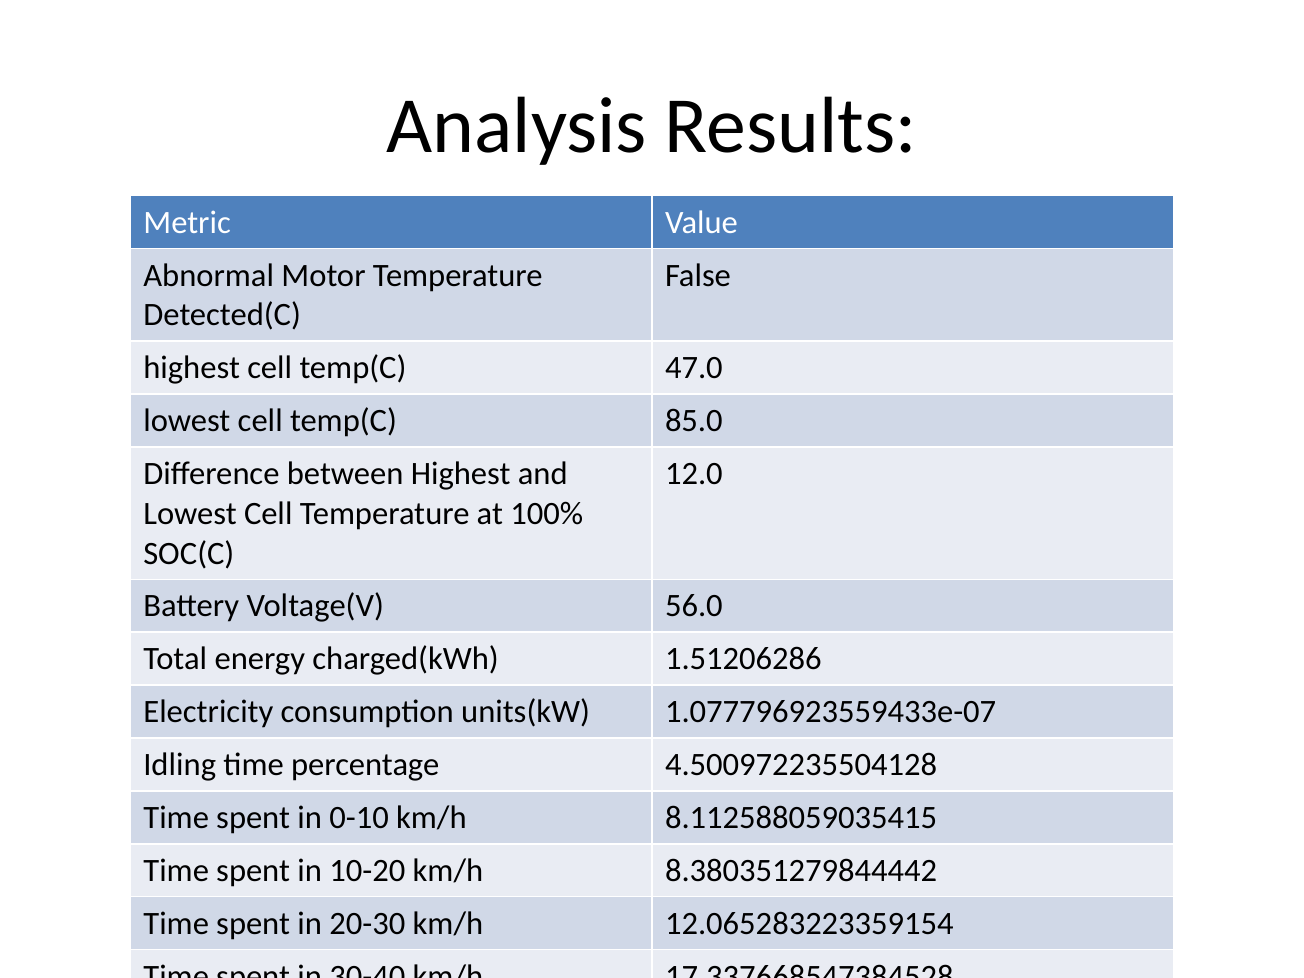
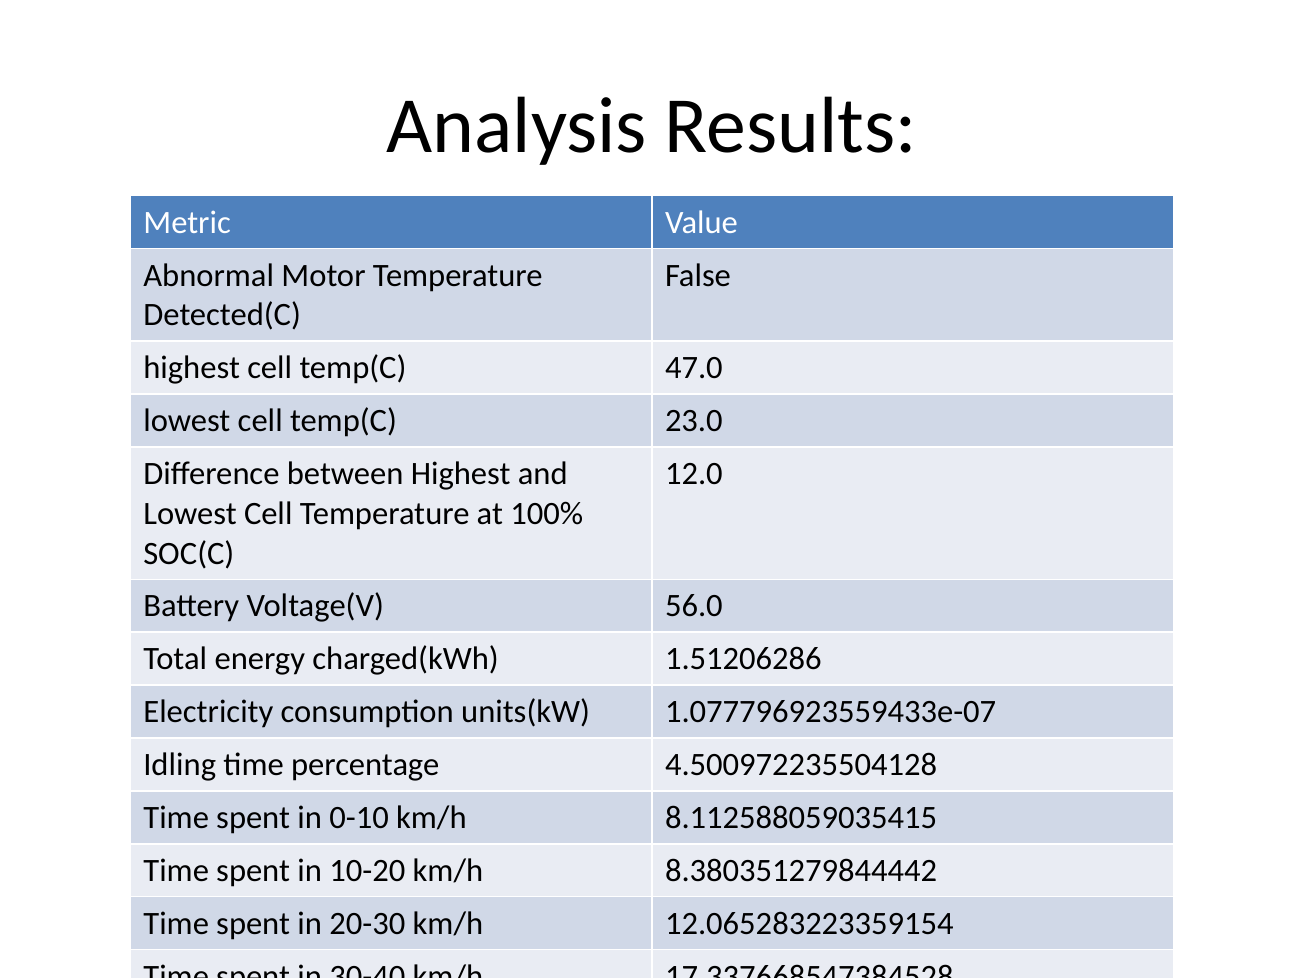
85.0: 85.0 -> 23.0 (694, 421)
